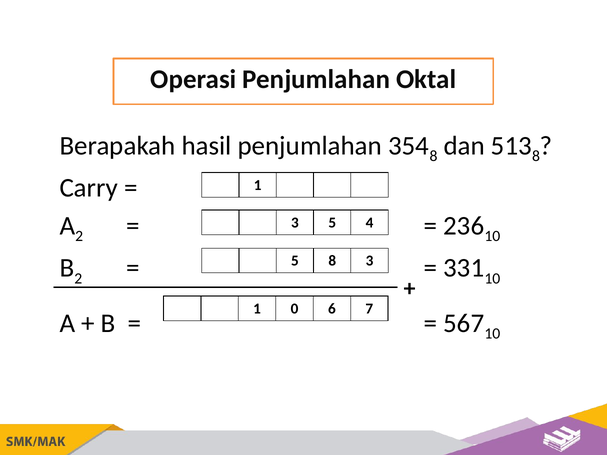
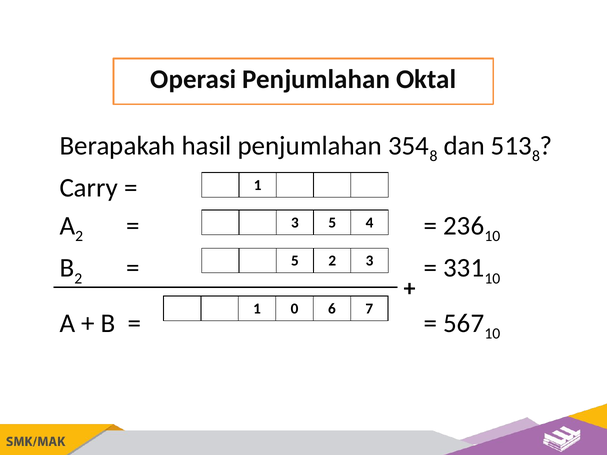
5 8: 8 -> 2 (332, 261)
